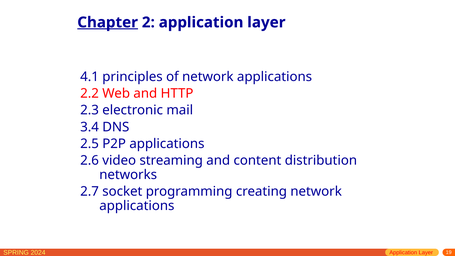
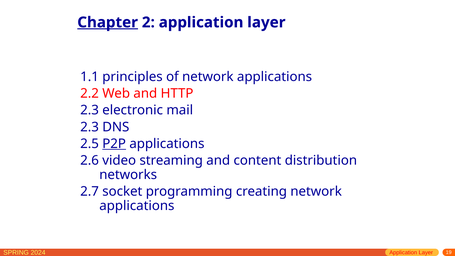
4.1: 4.1 -> 1.1 (90, 77)
3.4: 3.4 -> 2.3 (90, 127)
P2P underline: none -> present (114, 144)
